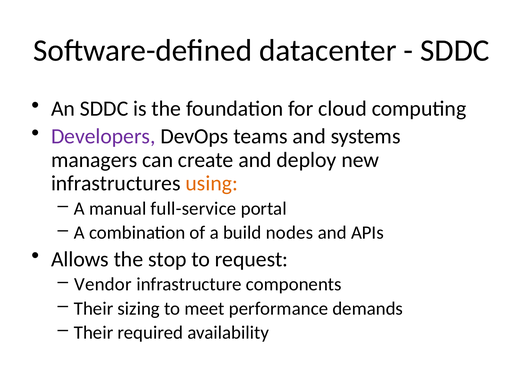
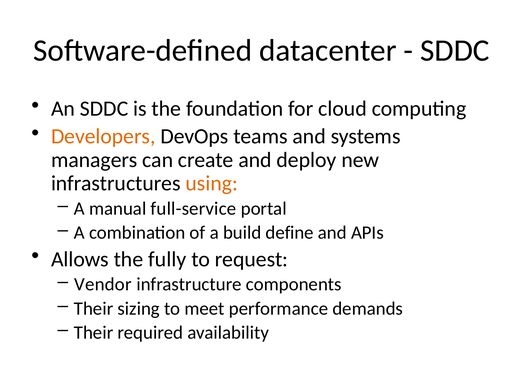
Developers colour: purple -> orange (103, 136)
nodes: nodes -> define (290, 233)
stop: stop -> fully (167, 259)
